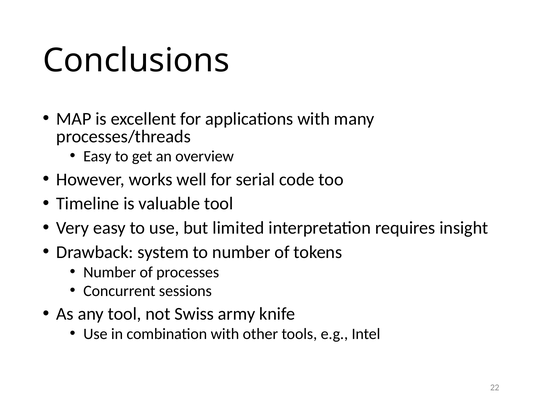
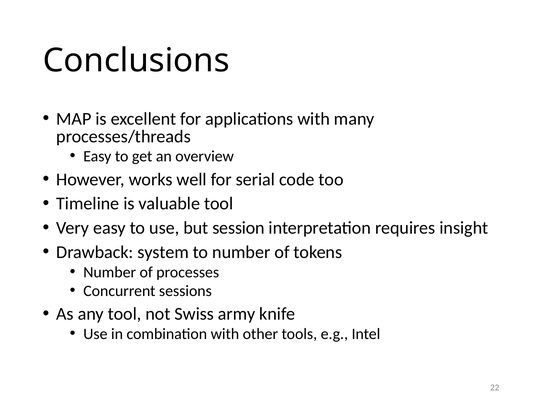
limited: limited -> session (239, 228)
